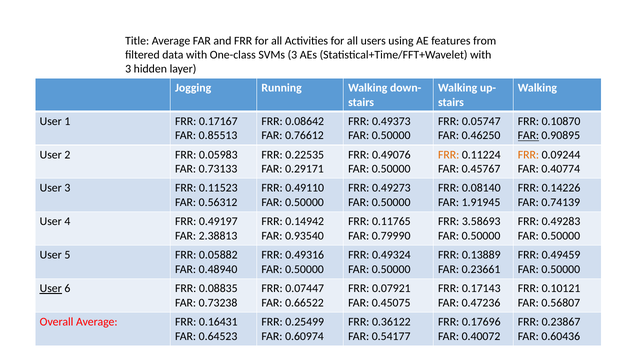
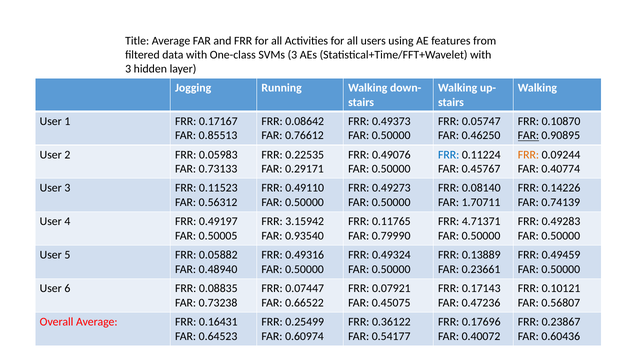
FRR colour: orange -> blue (449, 155)
1.91945: 1.91945 -> 1.70711 (481, 202)
0.14942: 0.14942 -> 3.15942 (305, 221)
3.58693: 3.58693 -> 4.71371 (481, 221)
2.38813: 2.38813 -> 0.50005 (218, 236)
User underline: present -> none (51, 288)
